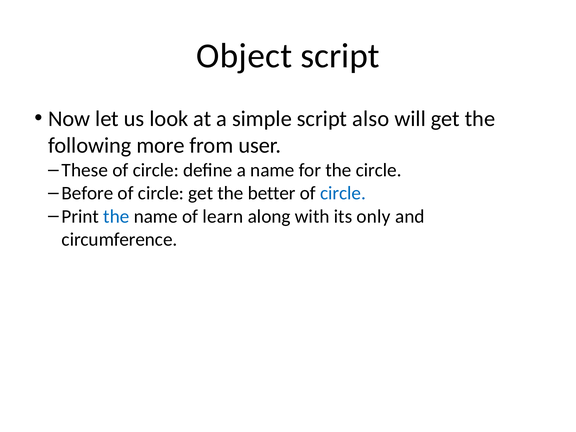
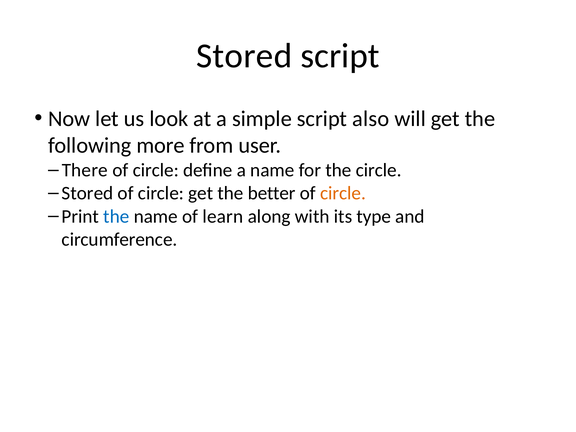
Object: Object -> Stored (244, 56)
These: These -> There (85, 170)
Before: Before -> Stored (87, 193)
circle colour: blue -> orange (343, 193)
only: only -> type (374, 216)
